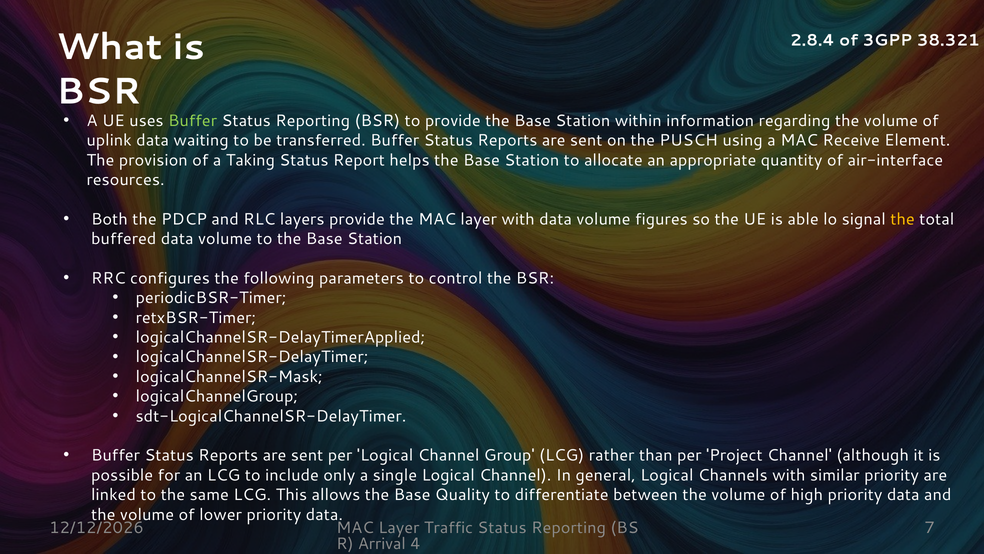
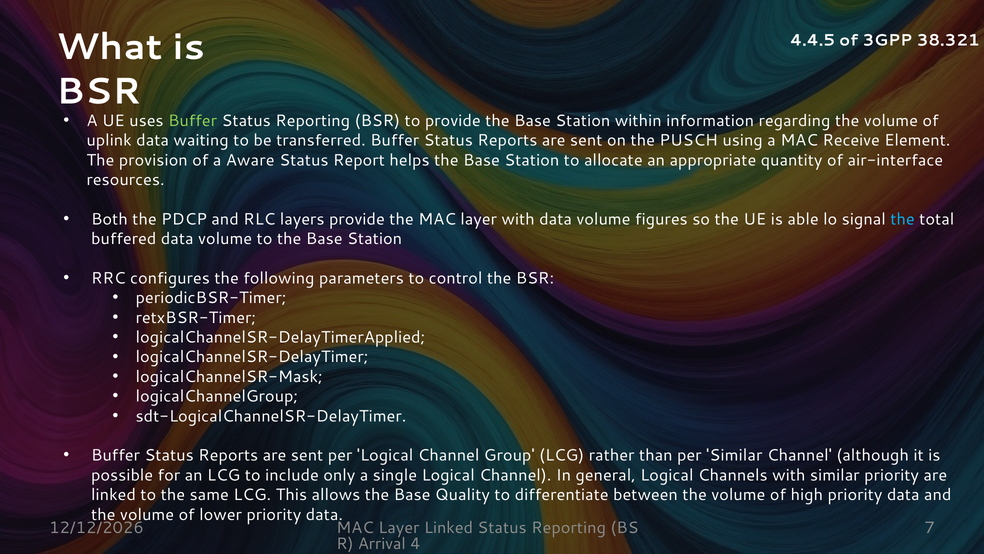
2.8.4: 2.8.4 -> 4.4.5 (812, 40)
Taking: Taking -> Aware (250, 160)
the colour: yellow -> light blue (903, 219)
per Project: Project -> Similar (734, 455)
Layer Traffic: Traffic -> Linked (448, 527)
